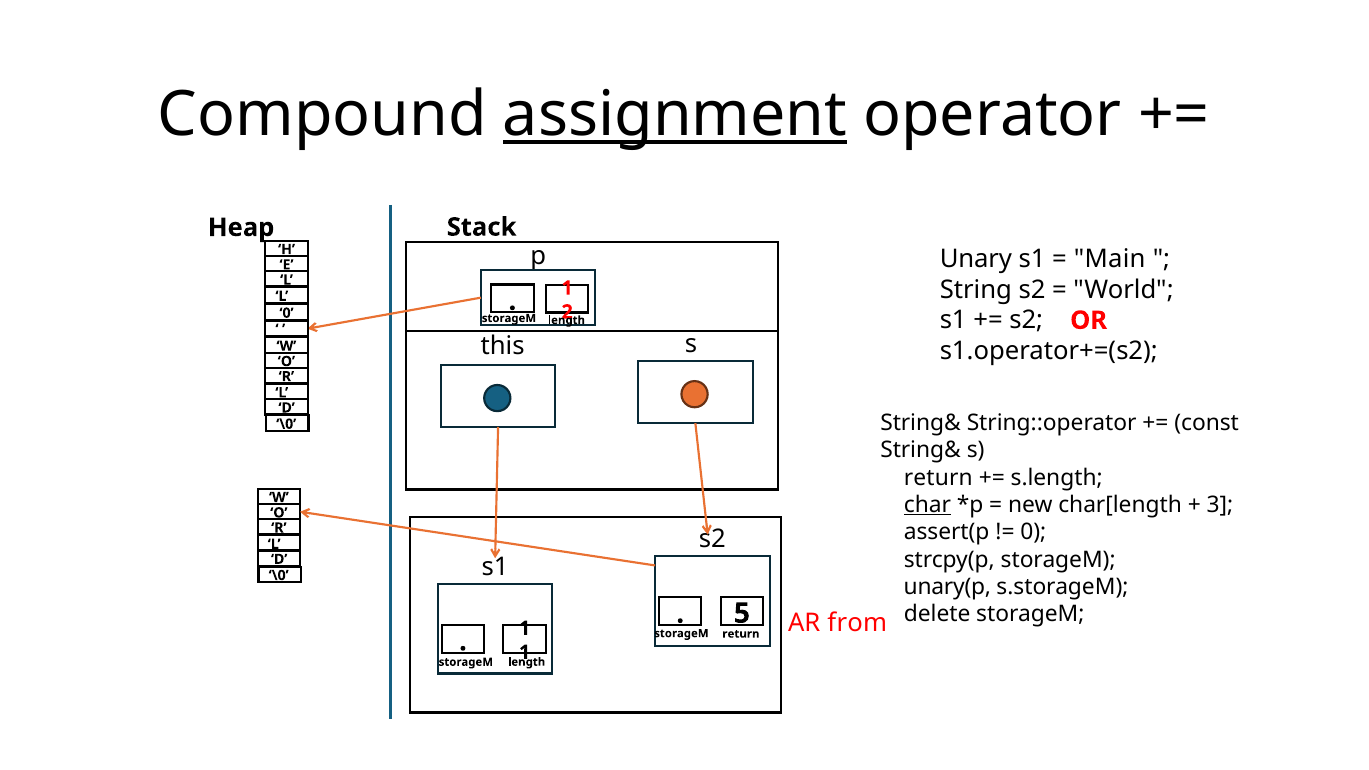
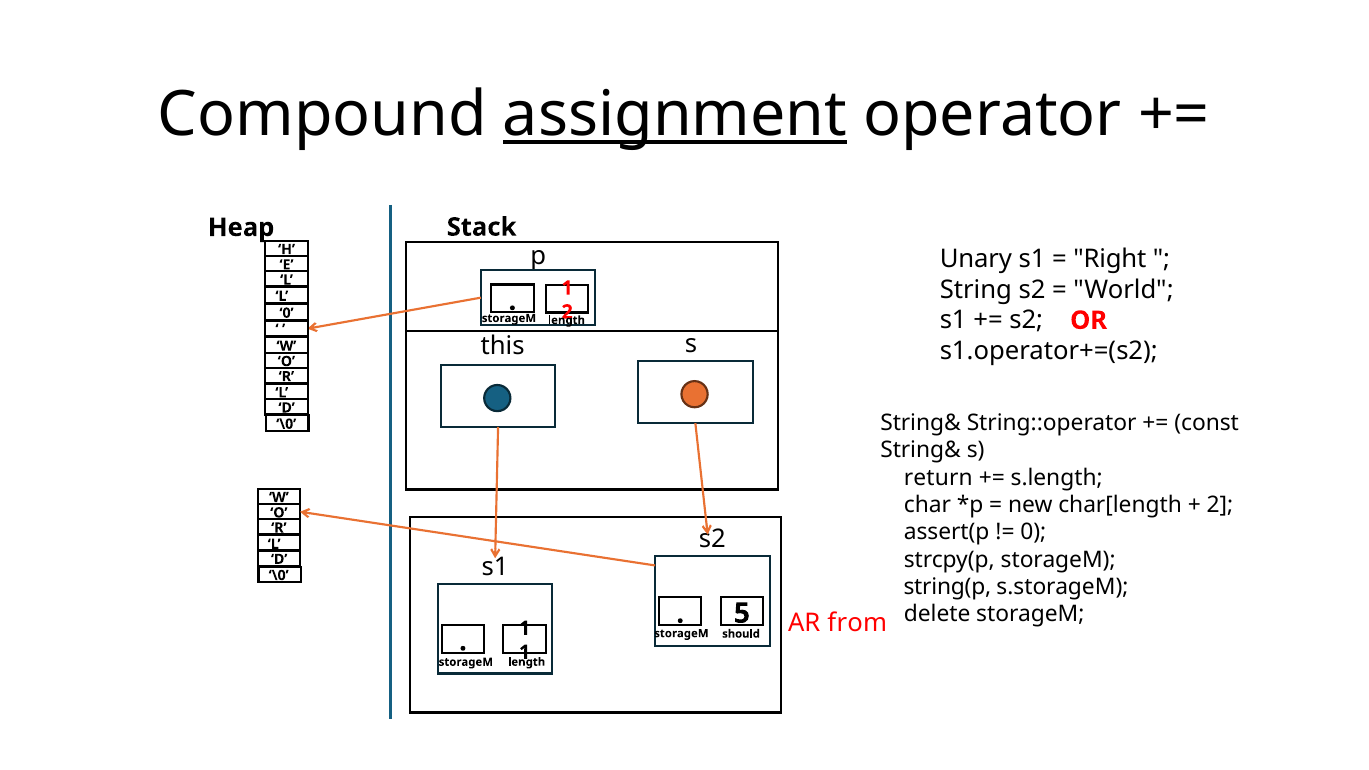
Main: Main -> Right (1110, 259)
char underline: present -> none (927, 505)
3: 3 -> 2 (1220, 505)
unary(p: unary(p -> string(p (947, 587)
return: return -> should (741, 634)
